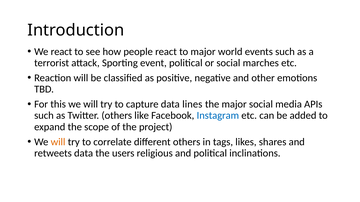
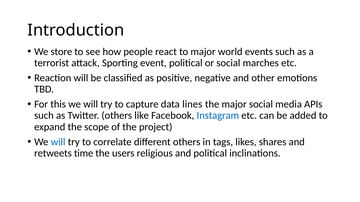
We react: react -> store (61, 52)
will colour: orange -> blue (58, 142)
retweets data: data -> time (84, 154)
